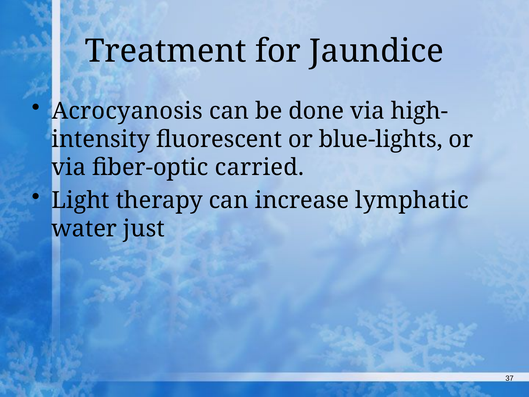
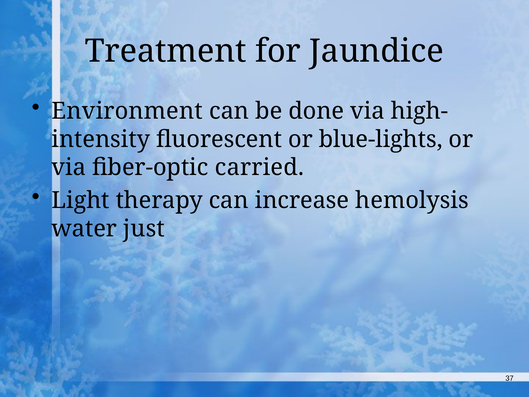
Acrocyanosis: Acrocyanosis -> Environment (127, 111)
lymphatic: lymphatic -> hemolysis (412, 200)
